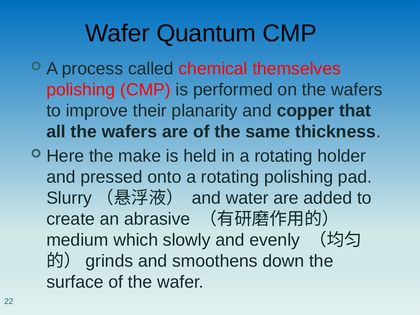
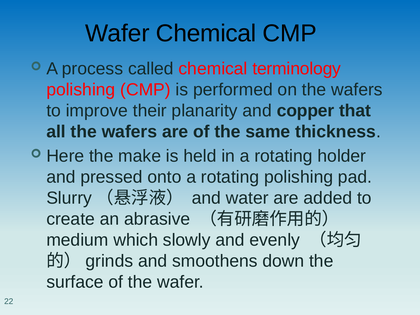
Wafer Quantum: Quantum -> Chemical (206, 33)
themselves: themselves -> terminology (297, 69)
